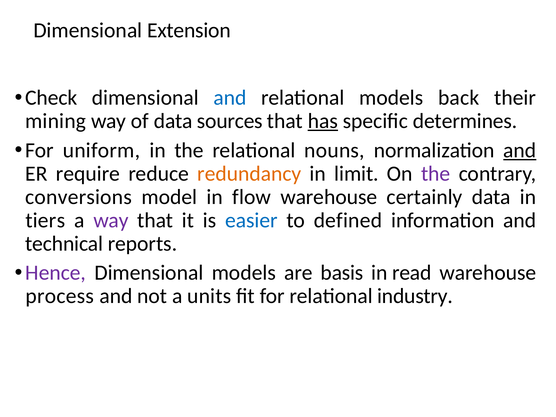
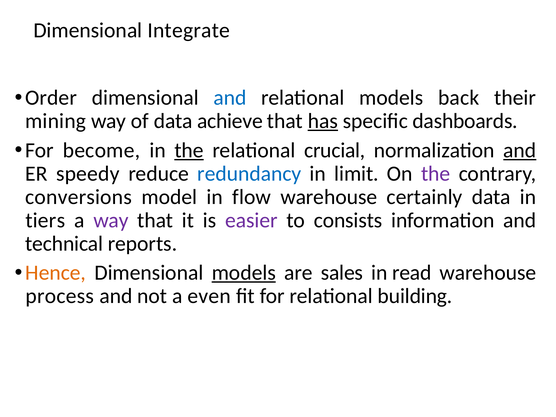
Extension: Extension -> Integrate (189, 30)
Check: Check -> Order (51, 98)
sources: sources -> achieve (230, 121)
determines: determines -> dashboards (465, 121)
uniform: uniform -> become (101, 150)
the underline: none -> present (189, 150)
nouns: nouns -> crucial (335, 150)
require: require -> speedy (88, 174)
redundancy colour: orange -> blue (249, 174)
easier colour: blue -> purple (251, 220)
defined: defined -> consists (348, 220)
Hence colour: purple -> orange (56, 273)
models underline: none -> present (244, 273)
basis: basis -> sales (342, 273)
units: units -> even (209, 296)
industry: industry -> building (415, 296)
